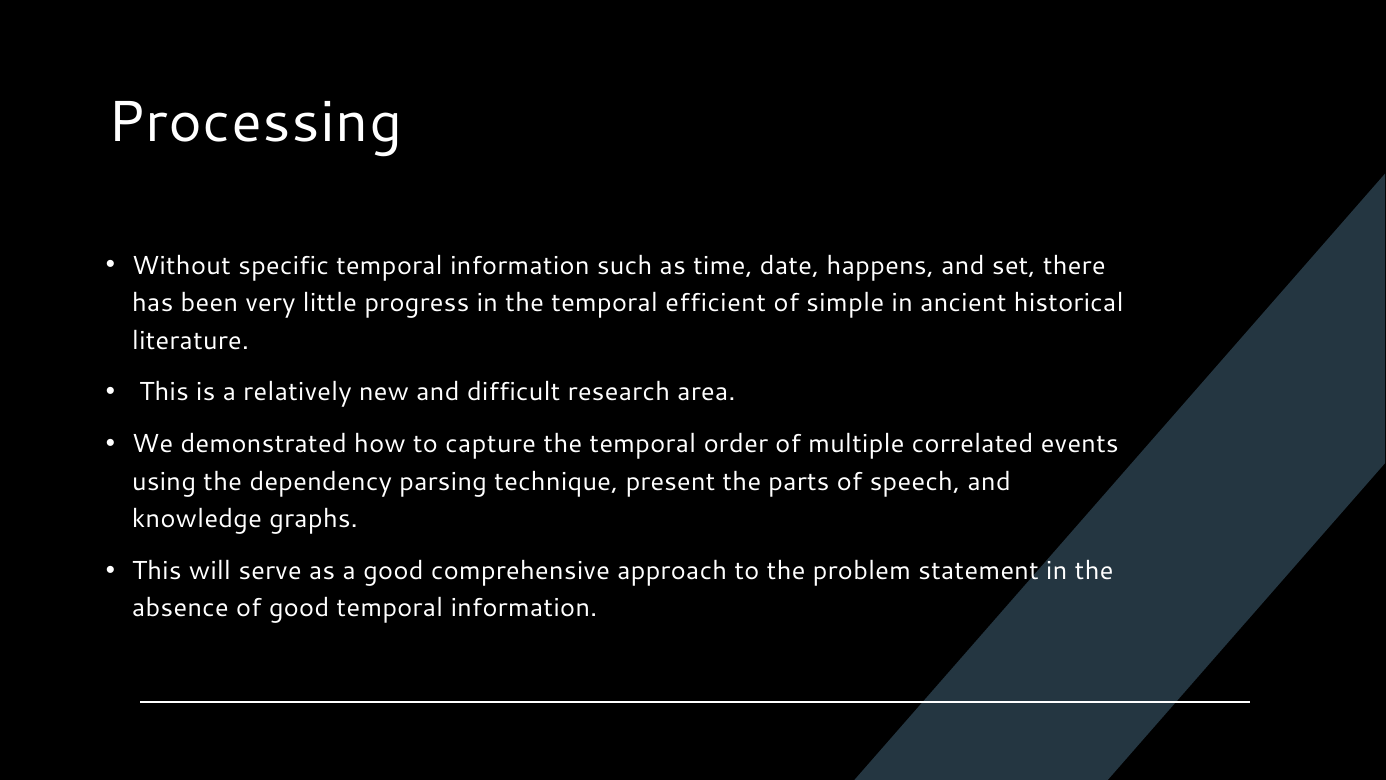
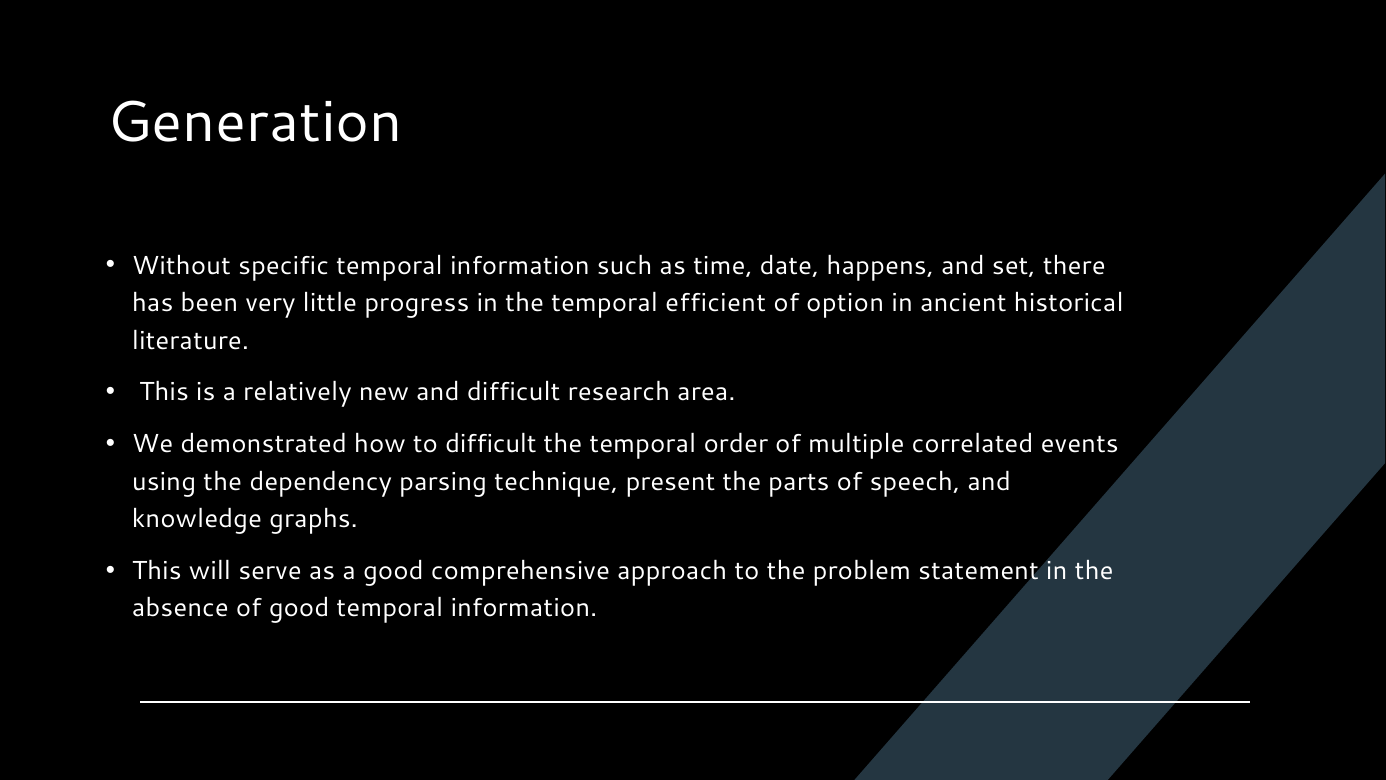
Processing: Processing -> Generation (255, 122)
simple: simple -> option (845, 303)
to capture: capture -> difficult (491, 444)
